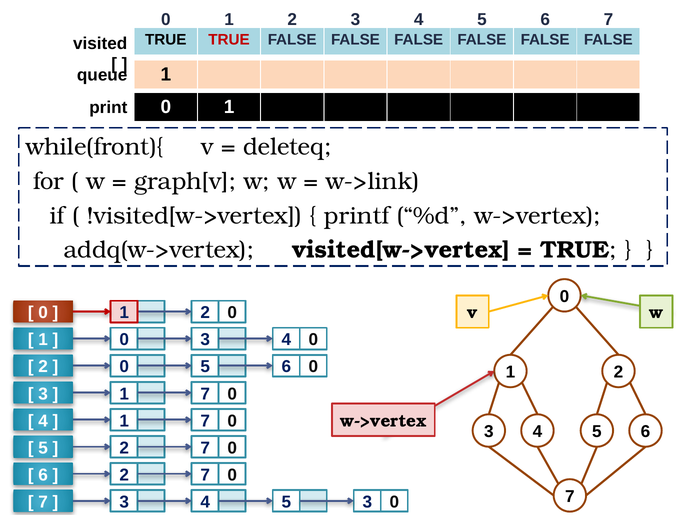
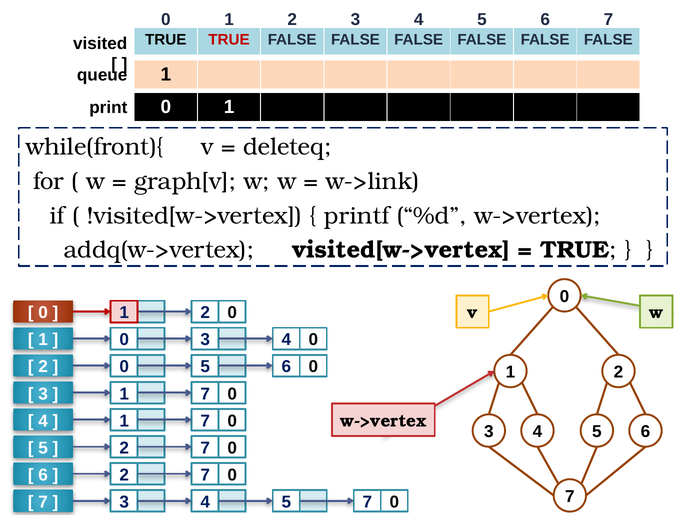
5 3: 3 -> 7 (367, 502)
